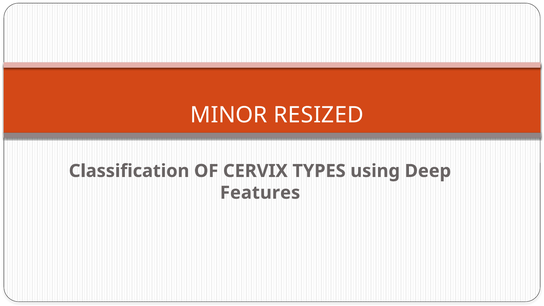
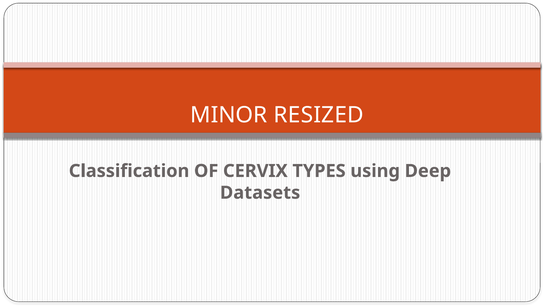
Features: Features -> Datasets (260, 193)
